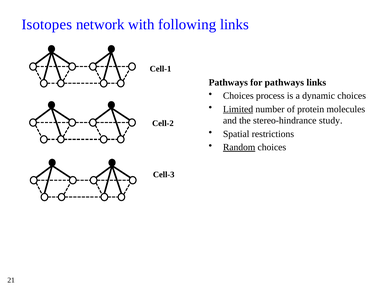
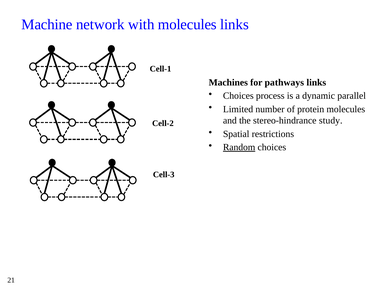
Isotopes: Isotopes -> Machine (47, 24)
with following: following -> molecules (187, 24)
Pathways: Pathways -> Machines (228, 82)
dynamic choices: choices -> parallel (352, 96)
Limited underline: present -> none (238, 109)
